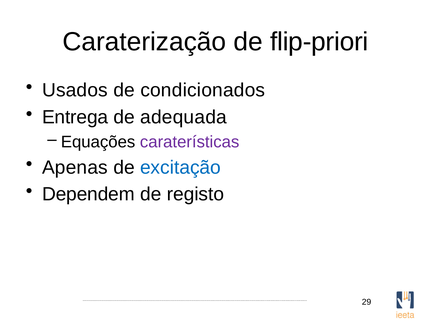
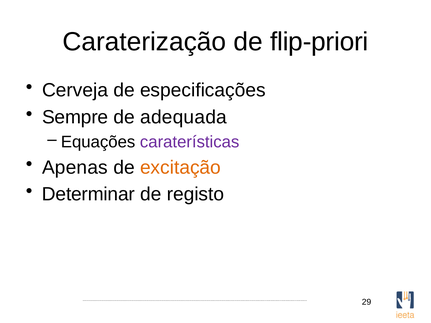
Usados: Usados -> Cerveja (75, 90)
condicionados: condicionados -> especificações (203, 90)
Entrega: Entrega -> Sempre (75, 117)
excitação colour: blue -> orange (180, 168)
Dependem: Dependem -> Determinar (88, 194)
